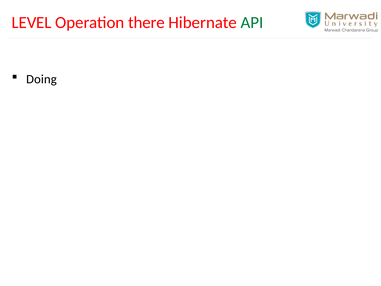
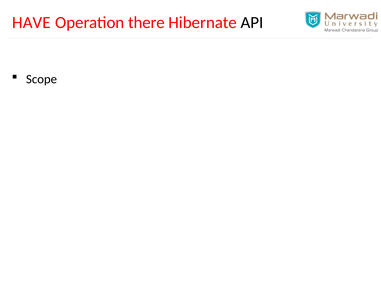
LEVEL: LEVEL -> HAVE (31, 22)
API colour: green -> black (252, 22)
Doing: Doing -> Scope (42, 79)
